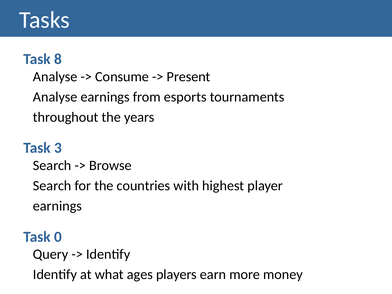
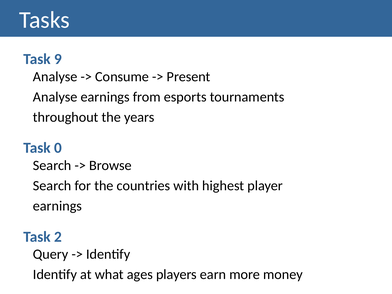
8: 8 -> 9 (58, 59)
3: 3 -> 0 (58, 148)
0: 0 -> 2 (58, 237)
